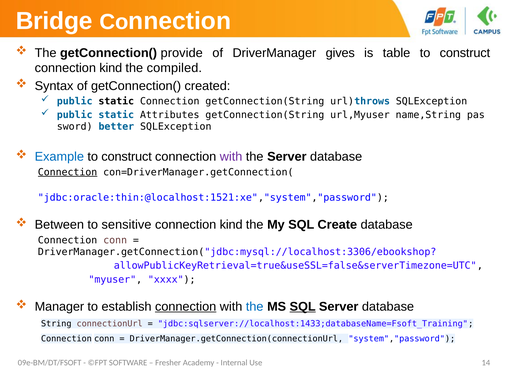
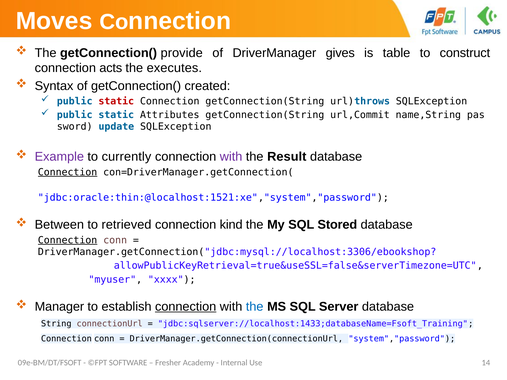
Bridge: Bridge -> Moves (54, 21)
kind: kind -> acts (111, 68)
compiled: compiled -> executes (174, 68)
static colour: black -> red (116, 101)
url,Myuser: url,Myuser -> url,Commit (360, 115)
better: better -> update (116, 127)
Example colour: blue -> purple (59, 157)
construct: construct -> currently (126, 157)
the Server: Server -> Result (287, 157)
sensitive: sensitive -> retrieved (127, 225)
Create: Create -> Stored (337, 225)
Connection underline: none -> present (68, 240)
SQL underline: present -> none (303, 307)
